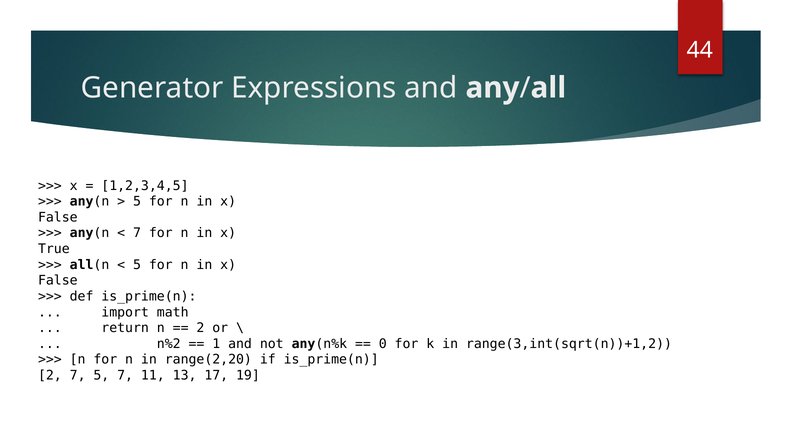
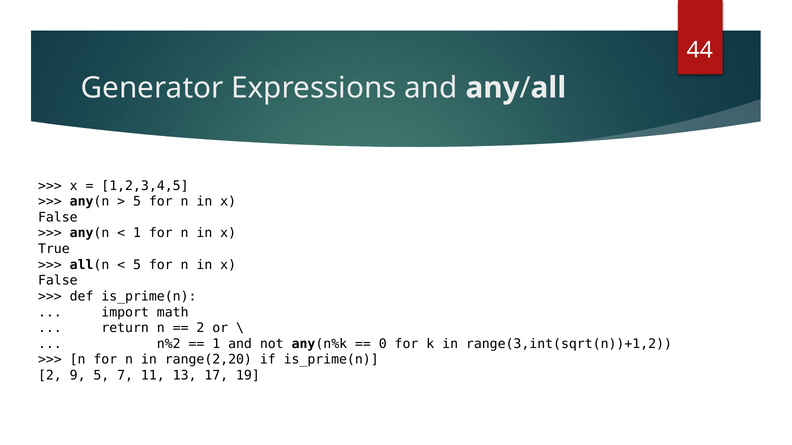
7: 7 -> 1 (137, 233)
2 7: 7 -> 9 (78, 376)
